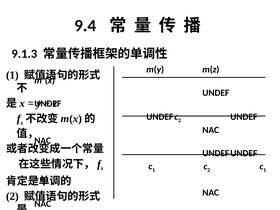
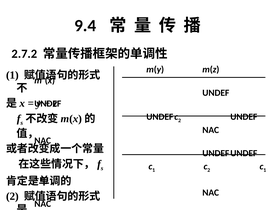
9.1.3: 9.1.3 -> 2.7.2 (24, 54)
